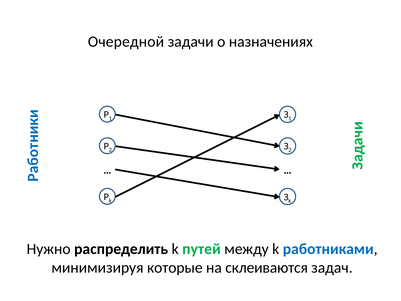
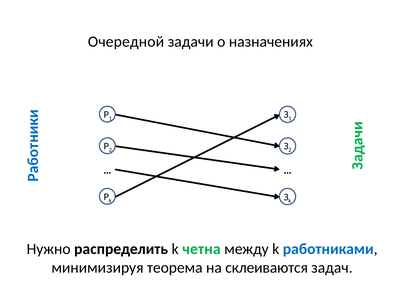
путей: путей -> четна (201, 249)
которые: которые -> теорема (175, 268)
